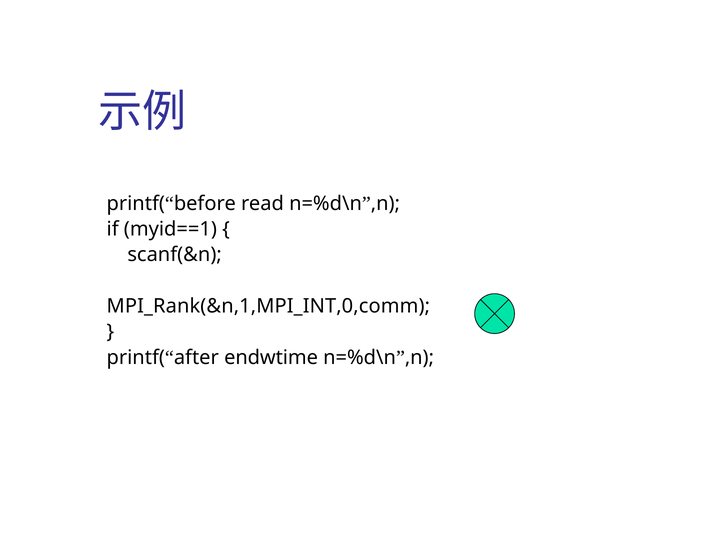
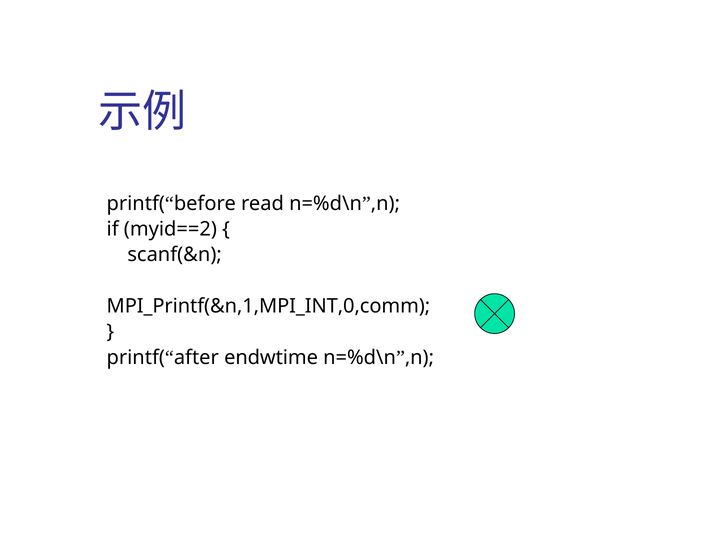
myid==1: myid==1 -> myid==2 (170, 229)
MPI_Rank(&n,1,MPI_INT,0,comm: MPI_Rank(&n,1,MPI_INT,0,comm -> MPI_Printf(&n,1,MPI_INT,0,comm (268, 306)
